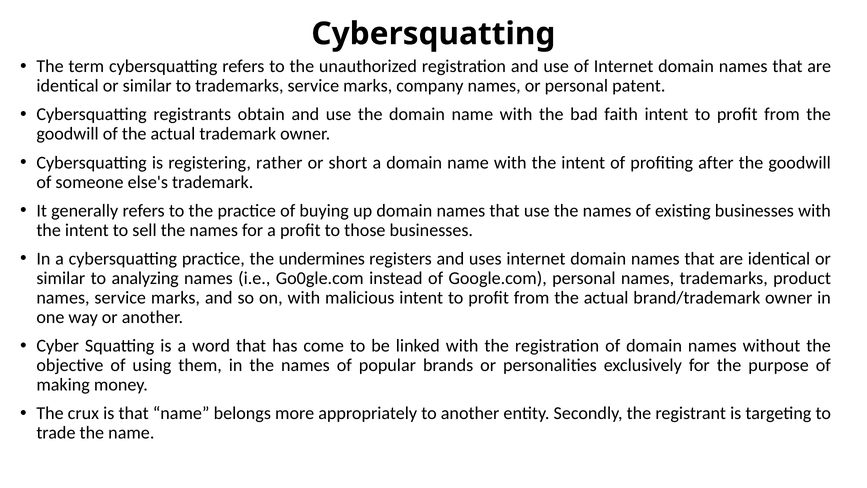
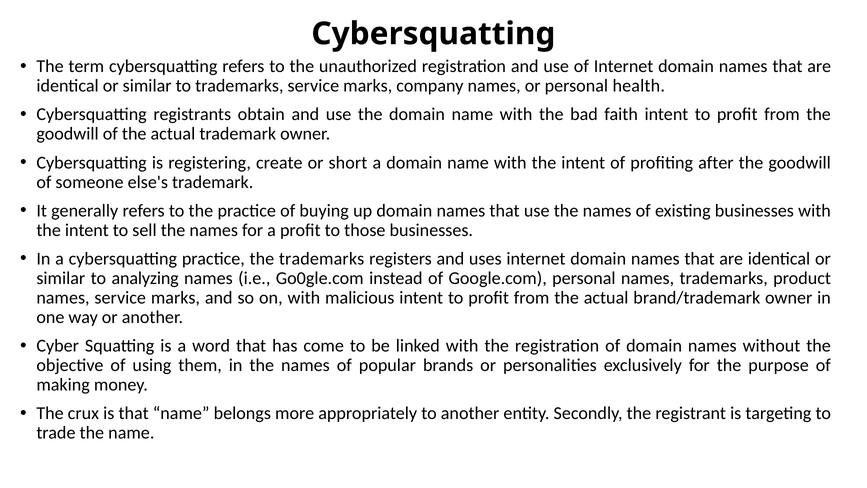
patent: patent -> health (639, 86)
rather: rather -> create (279, 162)
the undermines: undermines -> trademarks (322, 259)
